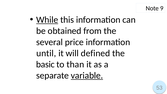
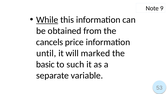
several: several -> cancels (50, 42)
defined: defined -> marked (95, 53)
than: than -> such (75, 64)
variable underline: present -> none (87, 75)
